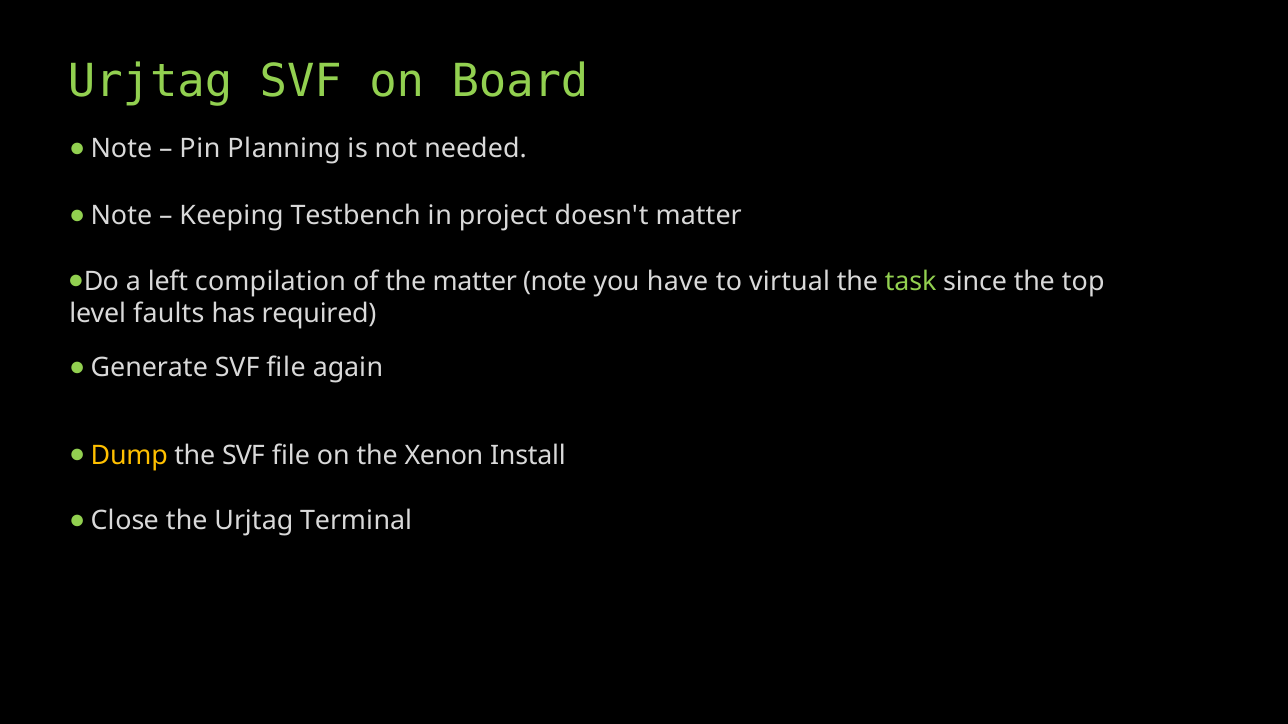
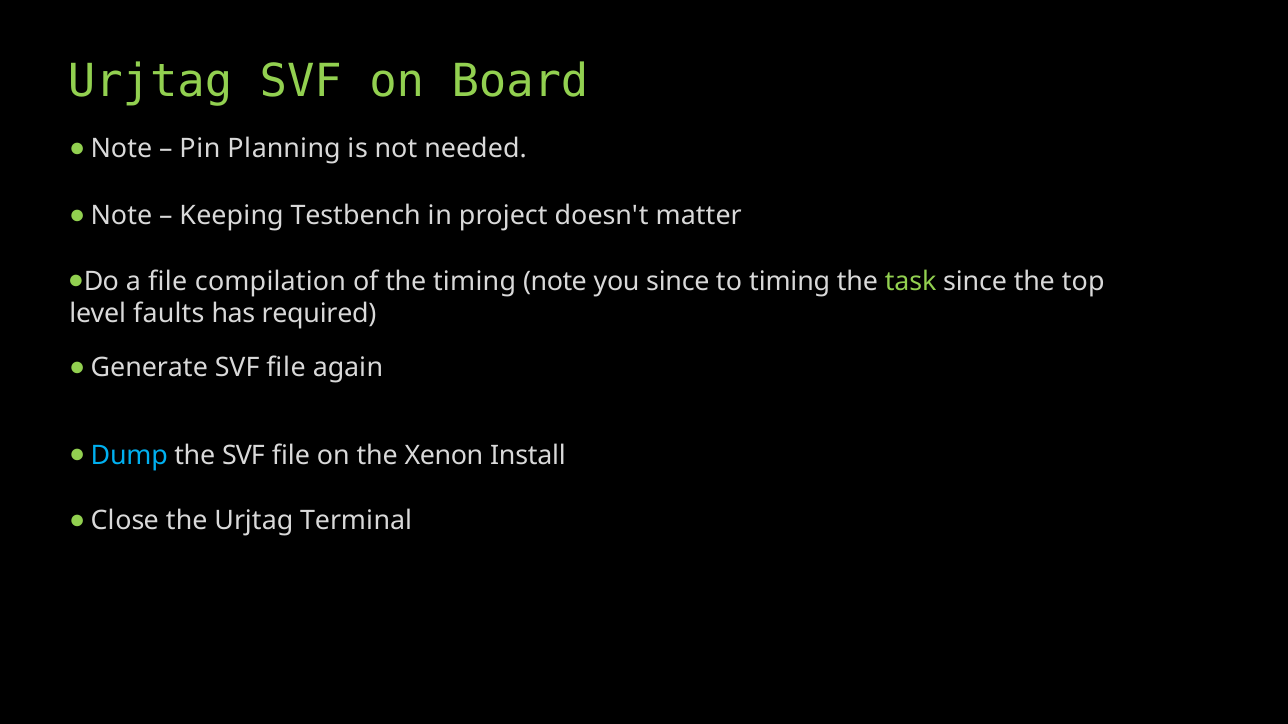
a left: left -> file (168, 282)
the matter: matter -> timing (475, 282)
you have: have -> since (678, 282)
to virtual: virtual -> timing (790, 282)
Dump colour: yellow -> light blue (129, 456)
